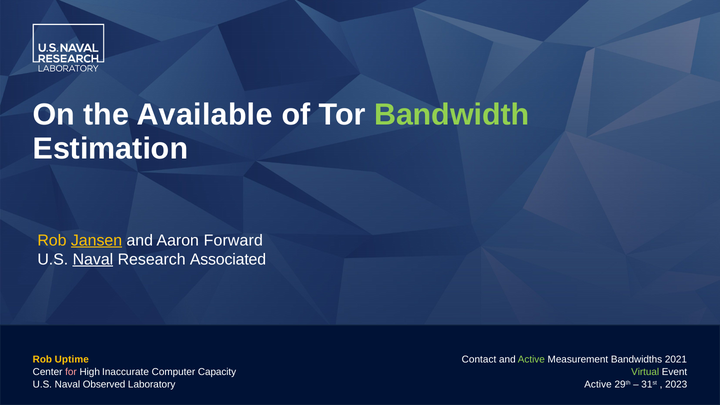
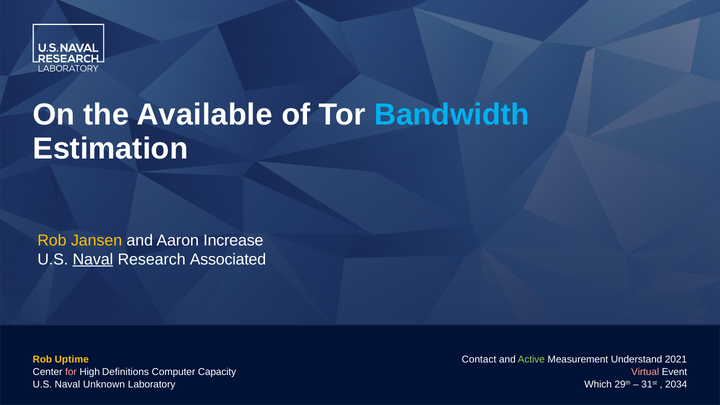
Bandwidth colour: light green -> light blue (452, 115)
Jansen underline: present -> none (97, 240)
Forward: Forward -> Increase (233, 240)
Bandwidths: Bandwidths -> Understand (637, 359)
Inaccurate: Inaccurate -> Definitions (126, 372)
Virtual colour: light green -> pink (645, 372)
Observed: Observed -> Unknown (104, 385)
Active: Active -> Which (598, 385)
2023: 2023 -> 2034 (676, 385)
